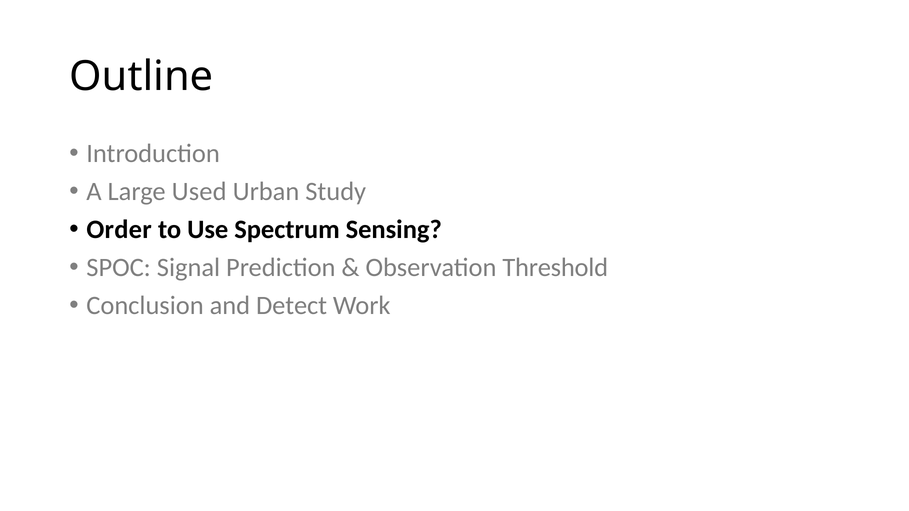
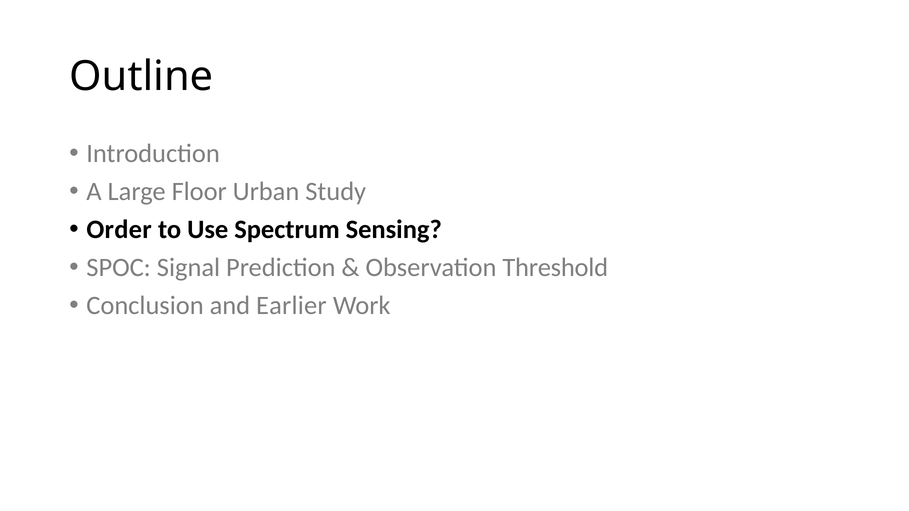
Used: Used -> Floor (199, 192)
Detect: Detect -> Earlier (291, 306)
